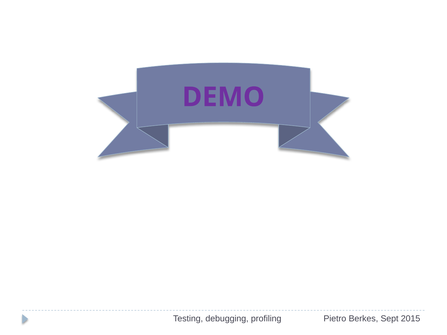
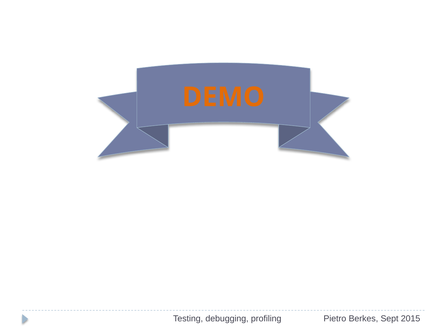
DEMO colour: purple -> orange (223, 97)
